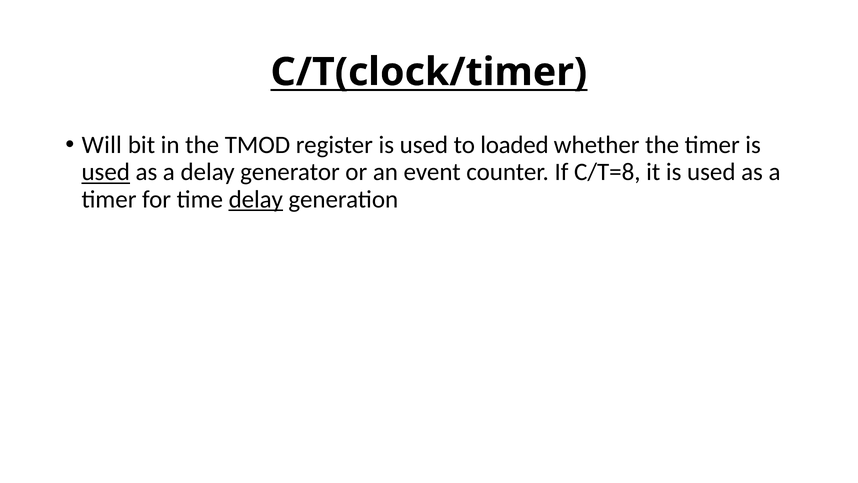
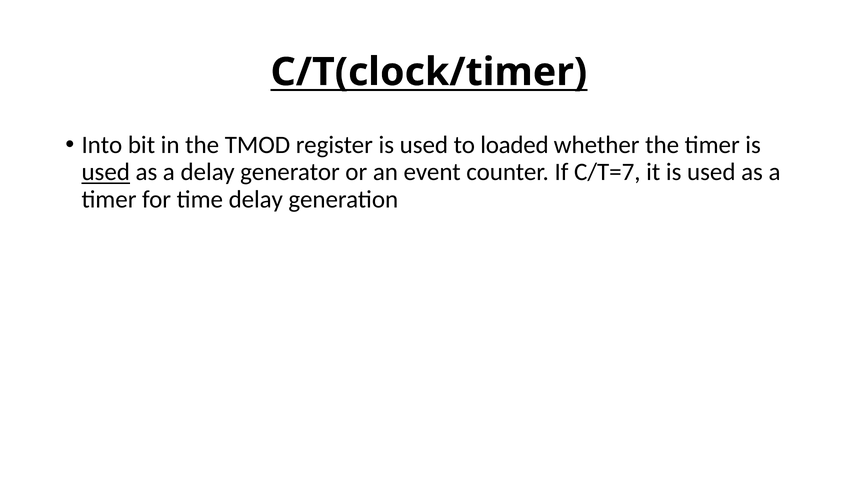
Will: Will -> Into (102, 145)
C/T=8: C/T=8 -> C/T=7 (607, 172)
delay underline: present -> none (256, 199)
